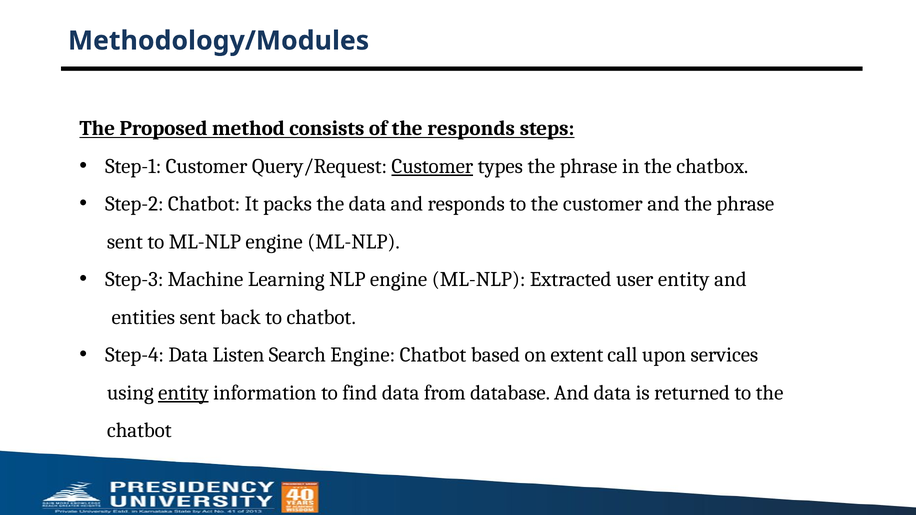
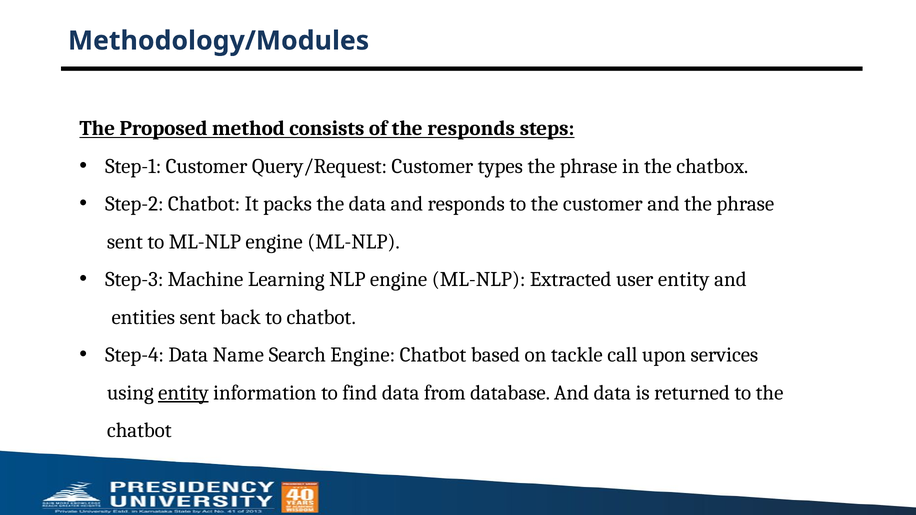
Customer underline: present -> none (432, 166)
Listen: Listen -> Name (238, 355)
extent: extent -> tackle (577, 355)
